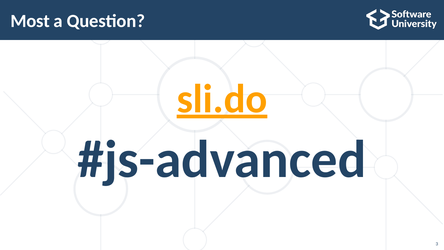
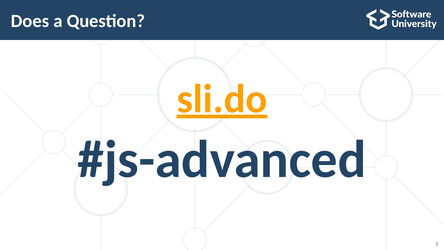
Most: Most -> Does (30, 21)
